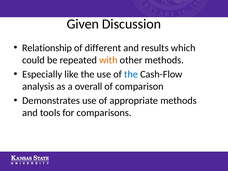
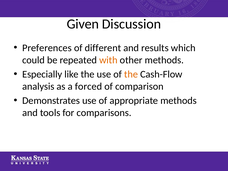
Relationship: Relationship -> Preferences (47, 48)
the colour: blue -> orange (131, 74)
overall: overall -> forced (88, 86)
